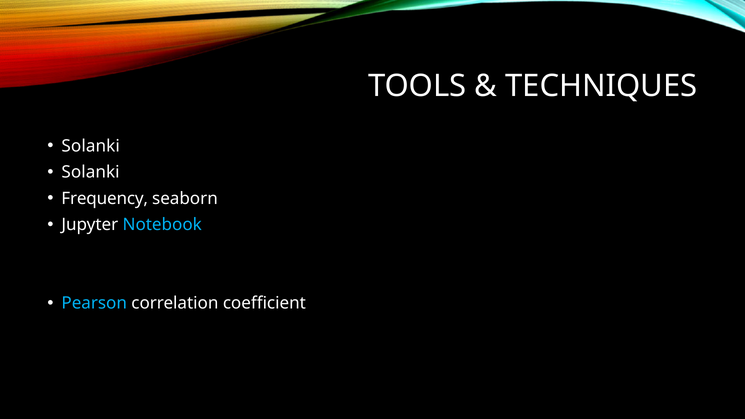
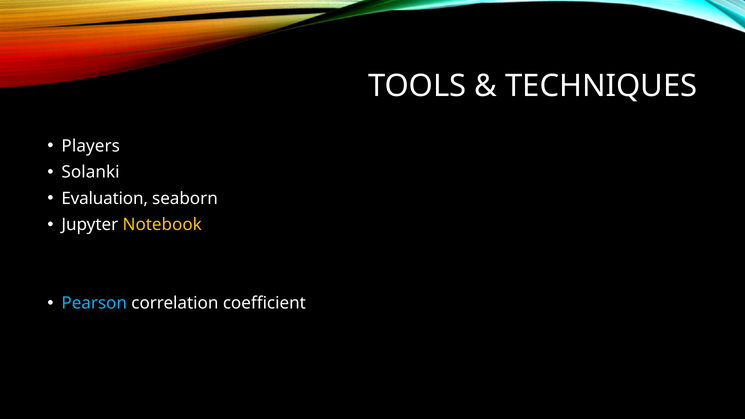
Solanki: Solanki -> Players (91, 146)
Frequency: Frequency -> Evaluation (105, 198)
Notebook colour: light blue -> yellow (162, 225)
